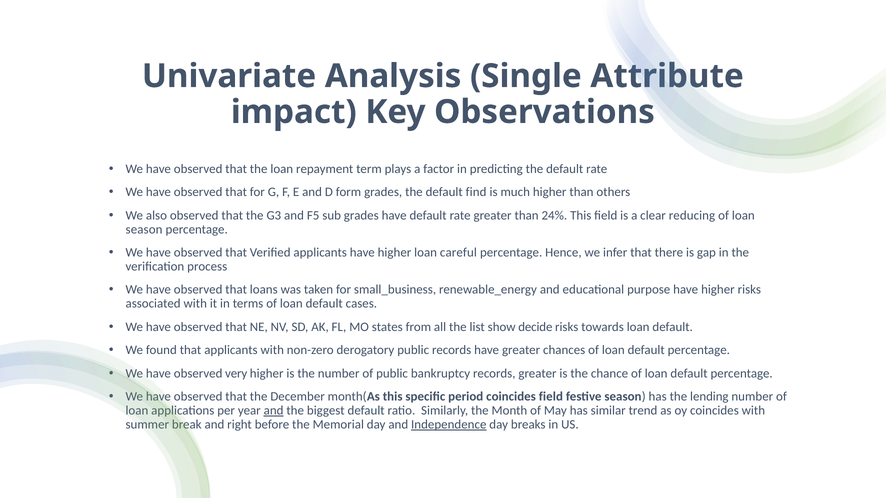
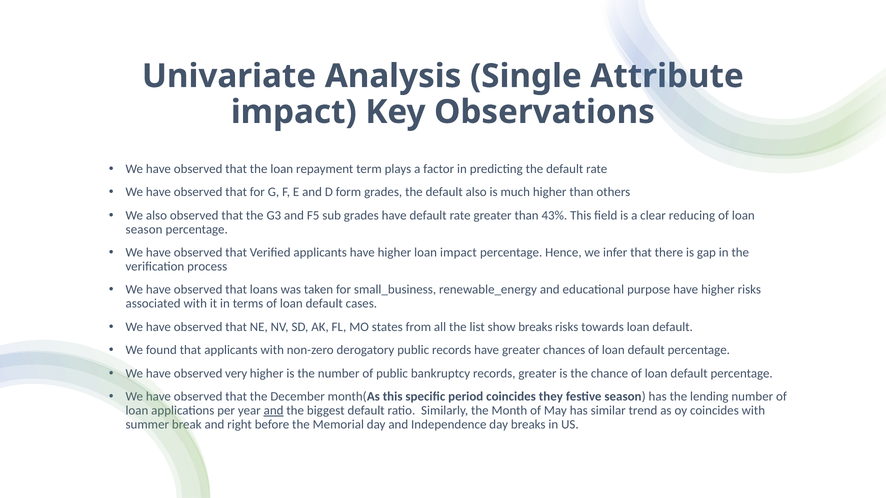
default find: find -> also (476, 192)
24%: 24% -> 43% (554, 215)
loan careful: careful -> impact (458, 253)
show decide: decide -> breaks (535, 327)
coincides field: field -> they (551, 397)
Independence underline: present -> none (449, 425)
